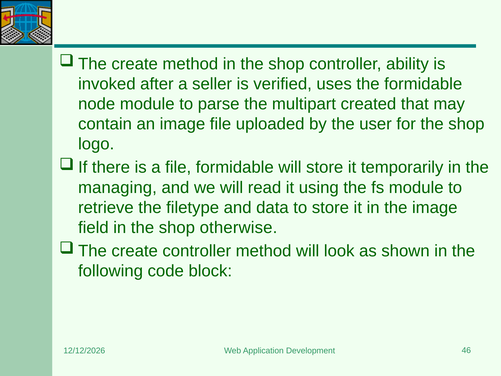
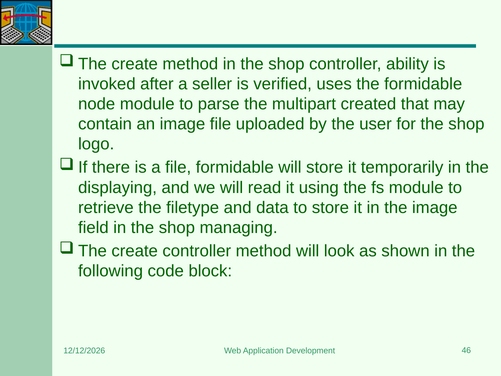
managing: managing -> displaying (118, 187)
otherwise: otherwise -> managing (239, 227)
